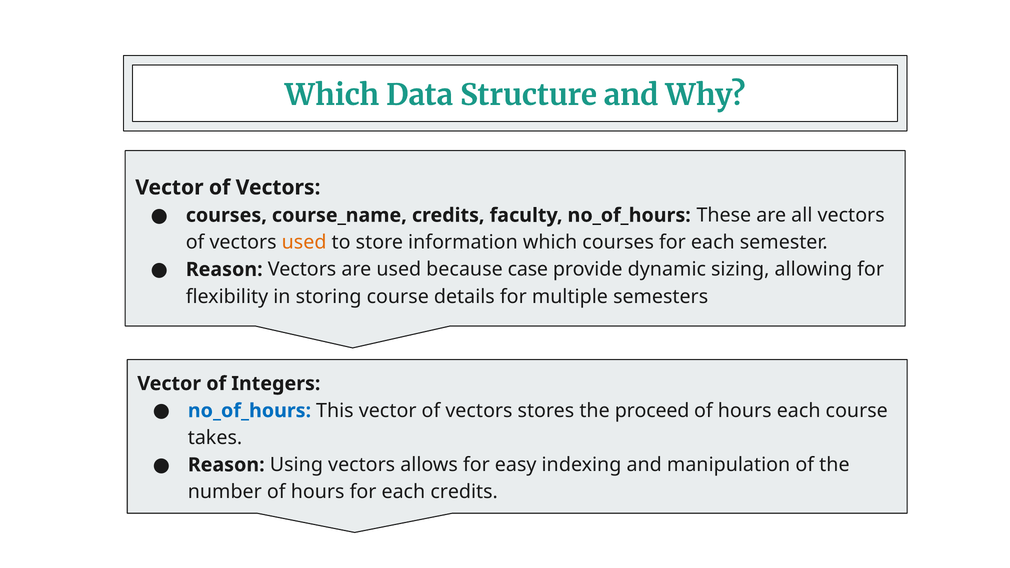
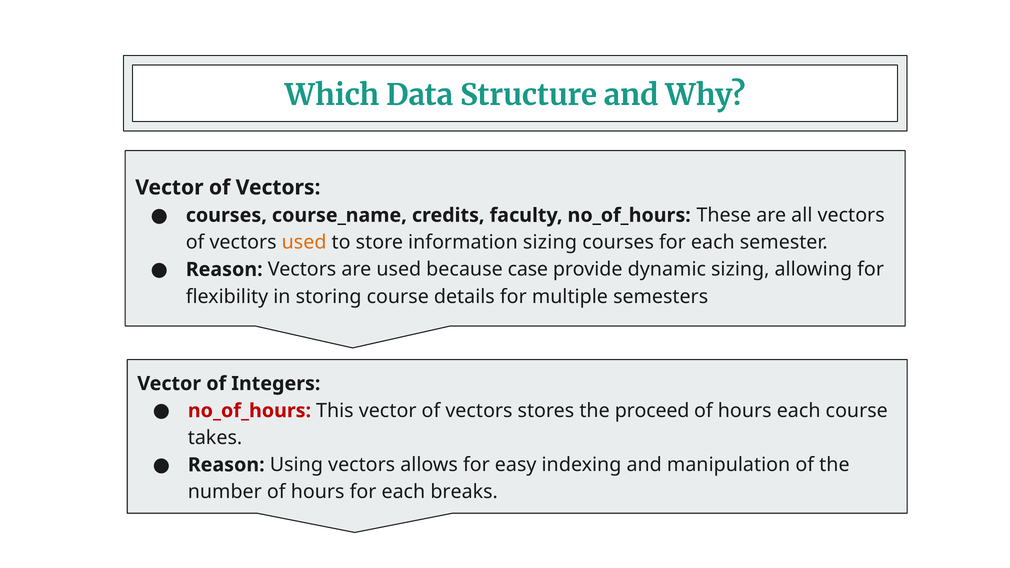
information which: which -> sizing (550, 242)
no_of_hours colour: blue -> red (249, 411)
each credits: credits -> breaks (464, 492)
